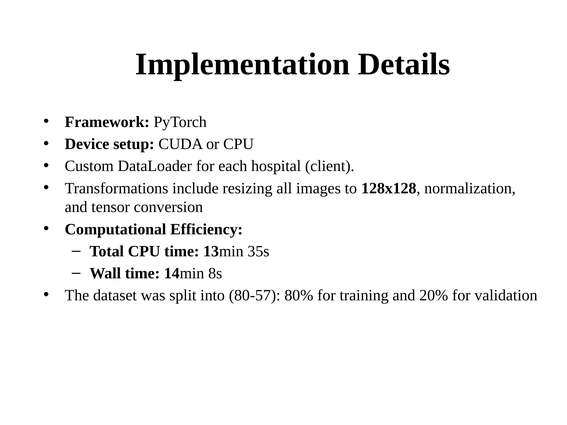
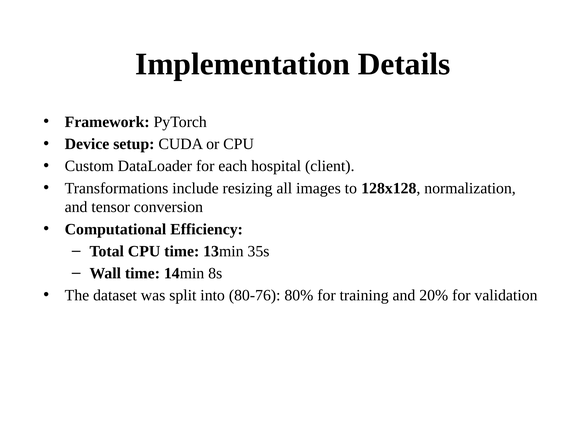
80-57: 80-57 -> 80-76 (255, 296)
